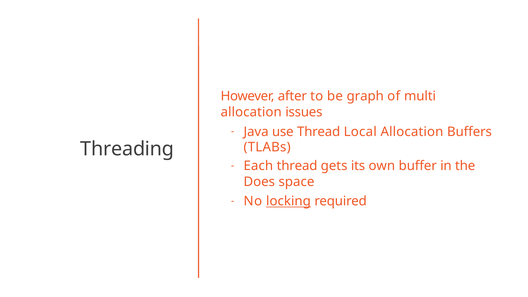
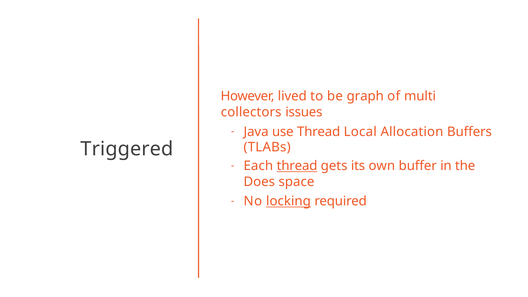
after: after -> lived (292, 96)
allocation: allocation -> collectors (251, 112)
Threading: Threading -> Triggered (127, 149)
thread underline: none -> present (297, 166)
